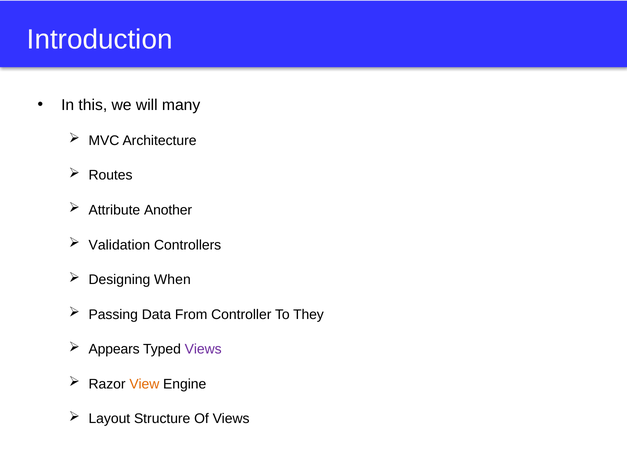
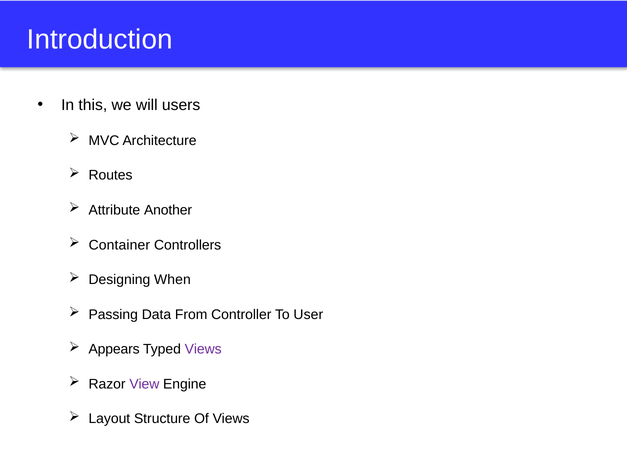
many: many -> users (181, 105)
Validation: Validation -> Container (119, 245)
They: They -> User (308, 315)
View colour: orange -> purple (144, 384)
